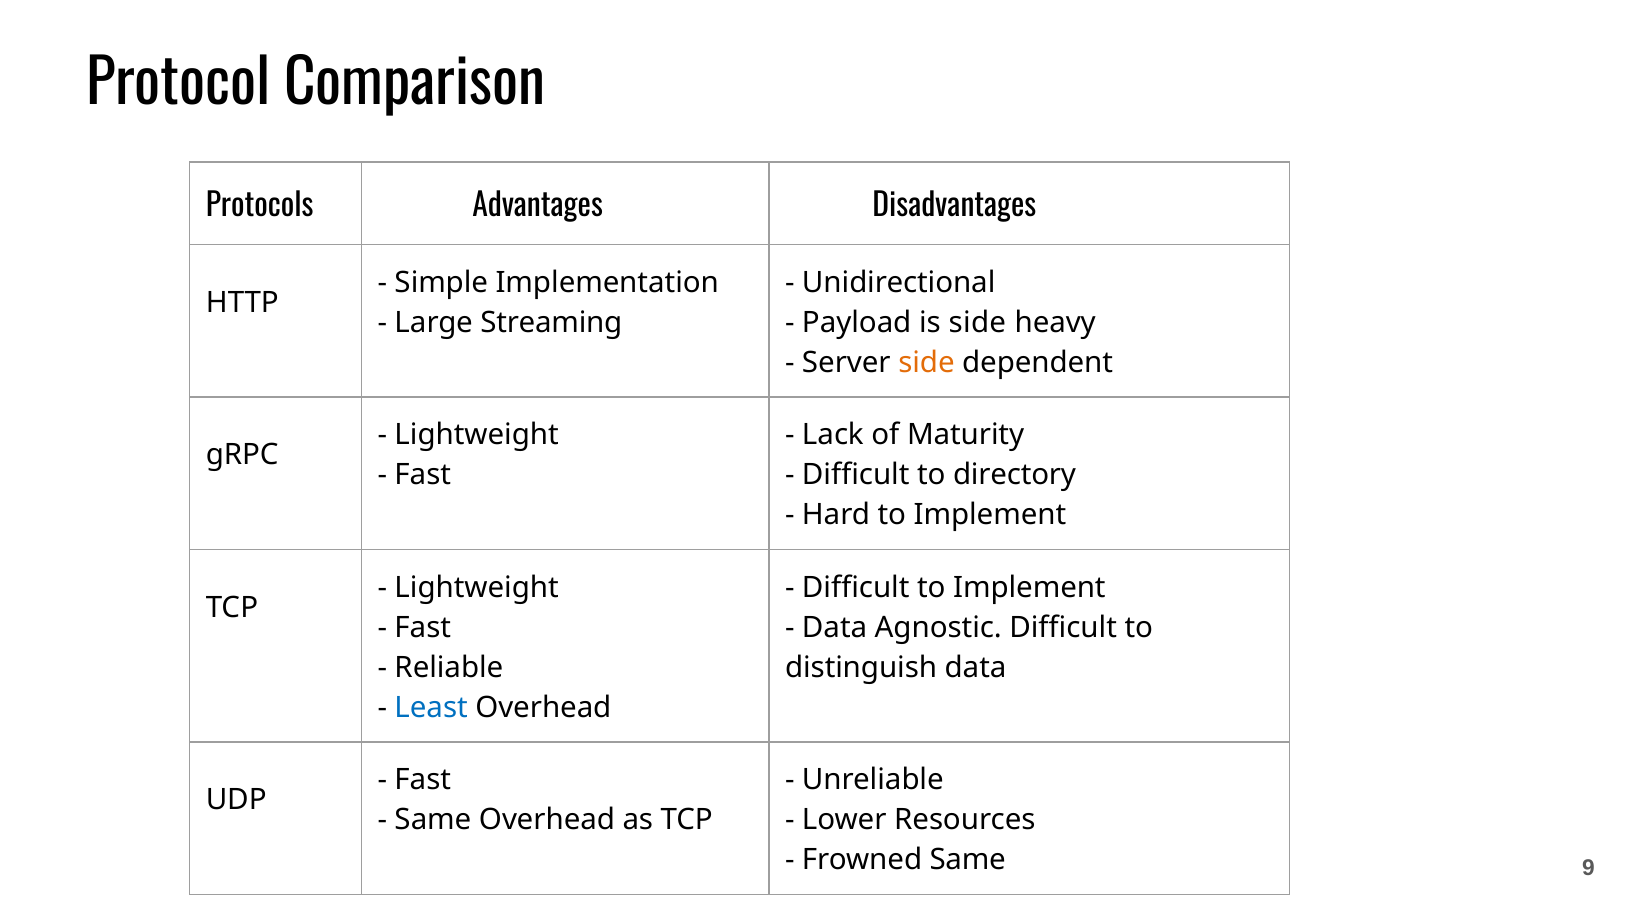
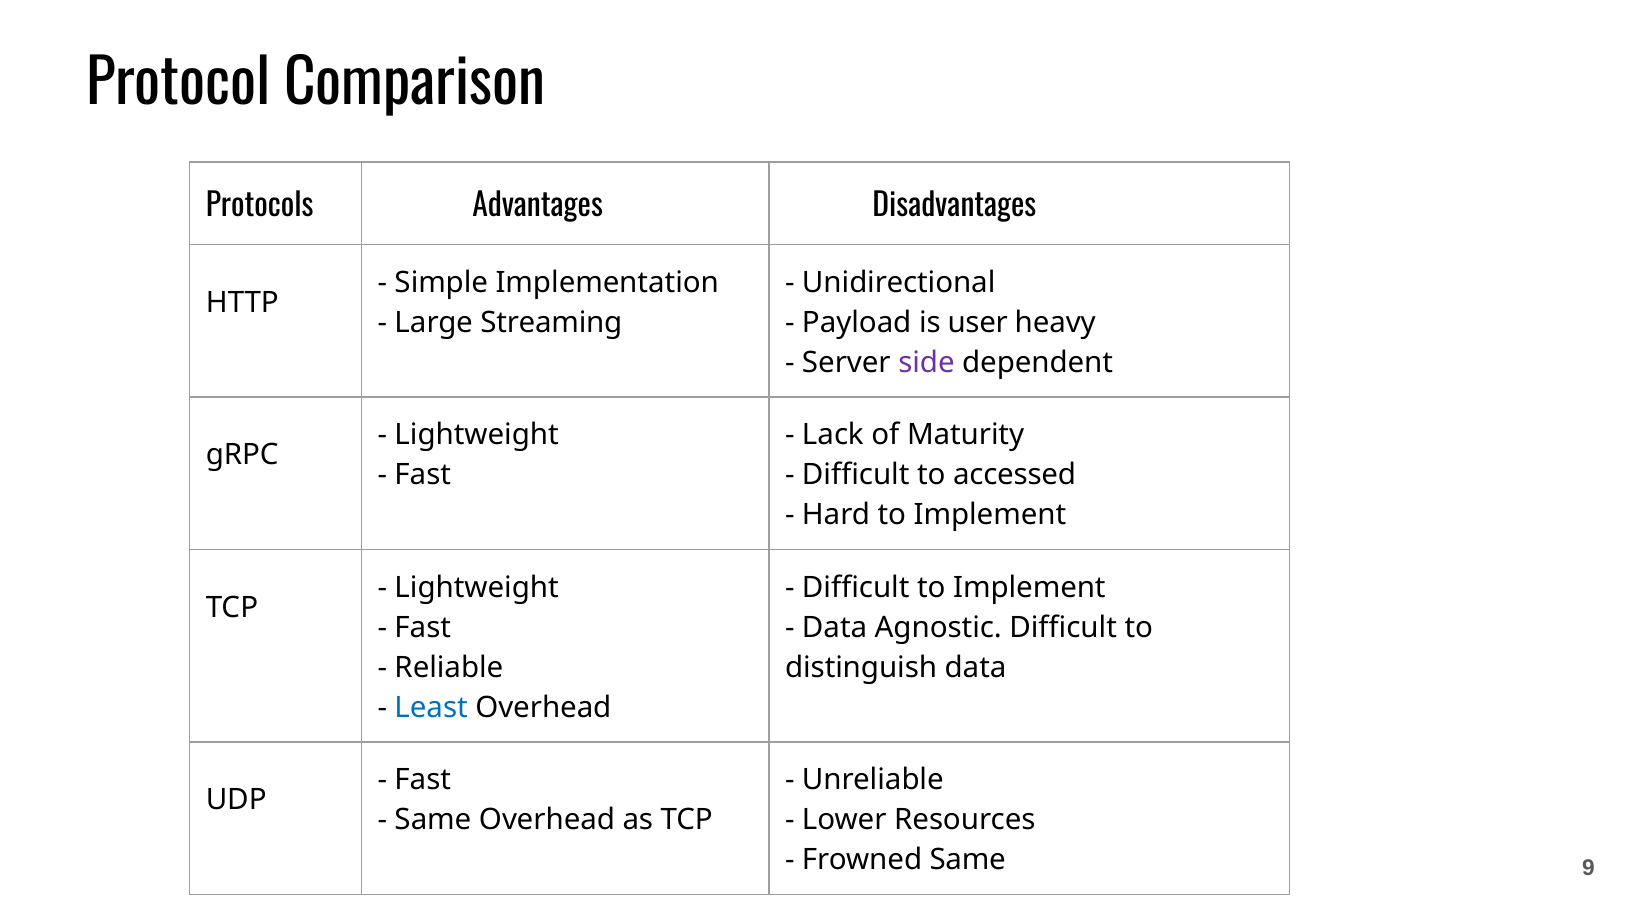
is side: side -> user (978, 323)
side colour: orange -> purple (926, 363)
directory: directory -> accessed (1014, 475)
